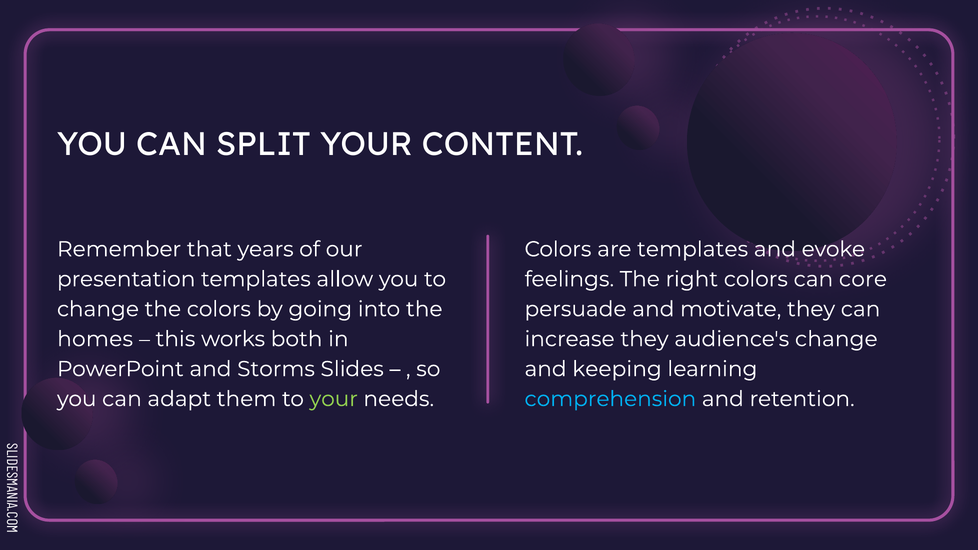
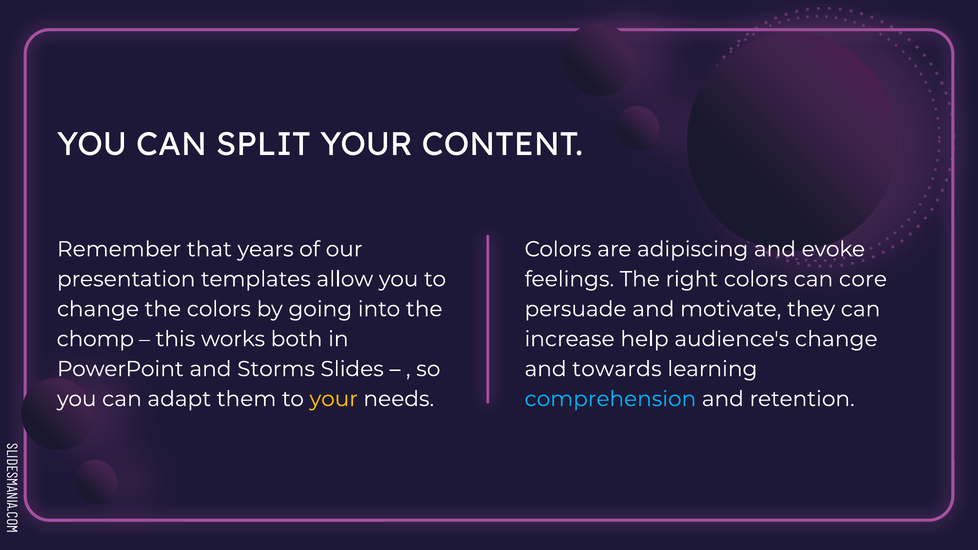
are templates: templates -> adipiscing (693, 249)
homes: homes -> chomp (95, 339)
increase they: they -> help (644, 339)
keeping: keeping -> towards (617, 369)
your colour: light green -> yellow (334, 399)
